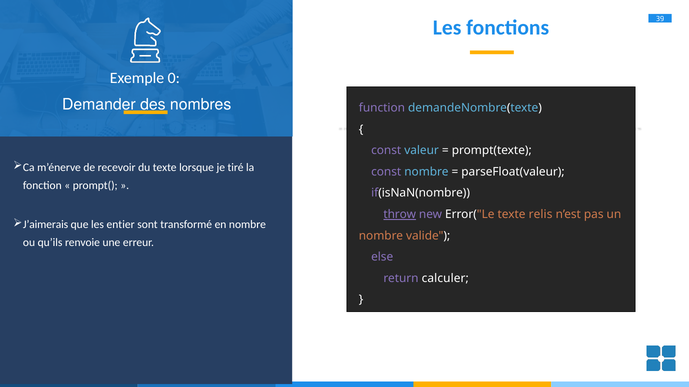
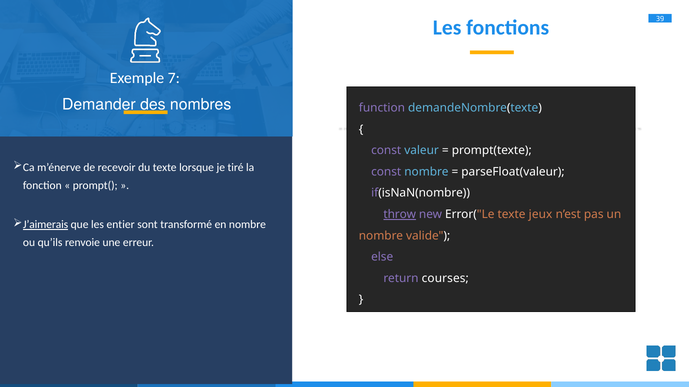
0: 0 -> 7 (174, 78)
relis: relis -> jeux (541, 215)
J’aimerais underline: none -> present (46, 225)
calculer: calculer -> courses (445, 279)
